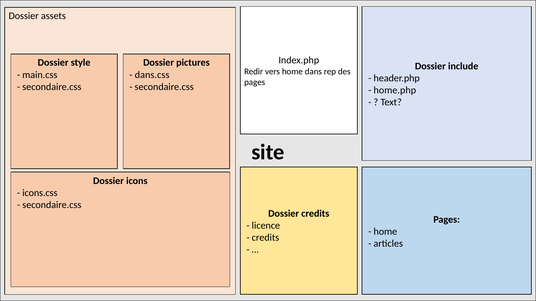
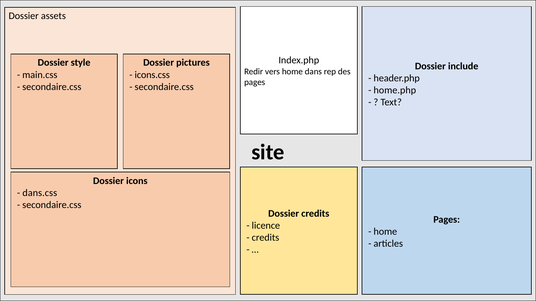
dans.css: dans.css -> icons.css (152, 75)
icons.css: icons.css -> dans.css (40, 193)
